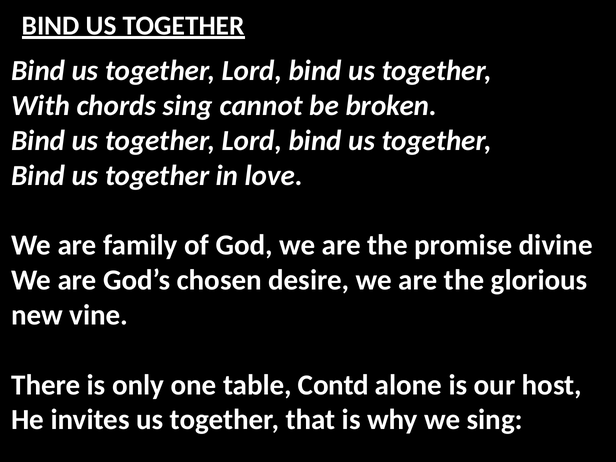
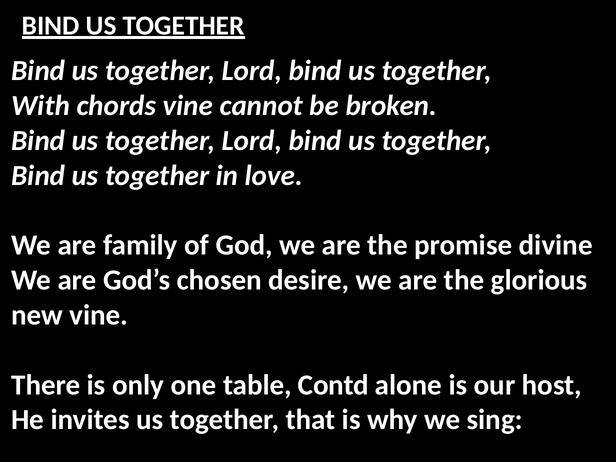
chords sing: sing -> vine (188, 106)
